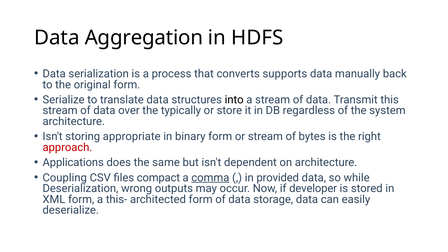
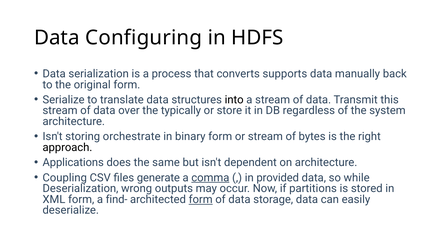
Aggregation: Aggregation -> Configuring (144, 38)
appropriate: appropriate -> orchestrate (132, 137)
approach colour: red -> black (67, 147)
compact: compact -> generate (158, 178)
developer: developer -> partitions (313, 189)
this-: this- -> find- (117, 199)
form underline: none -> present (201, 199)
